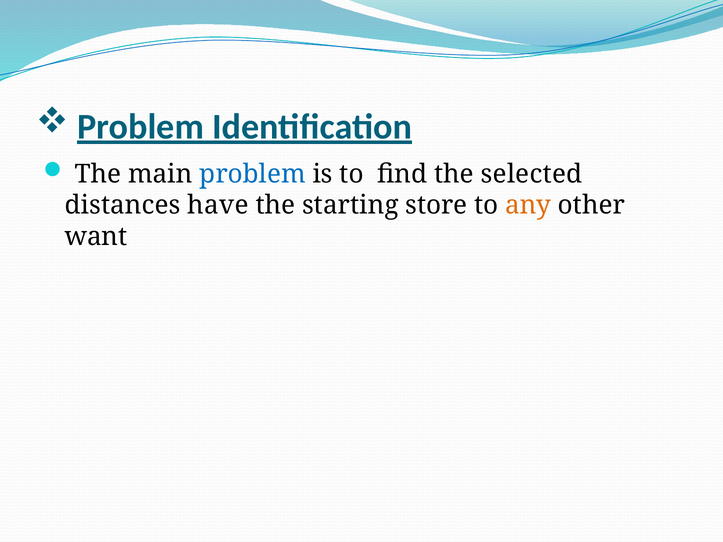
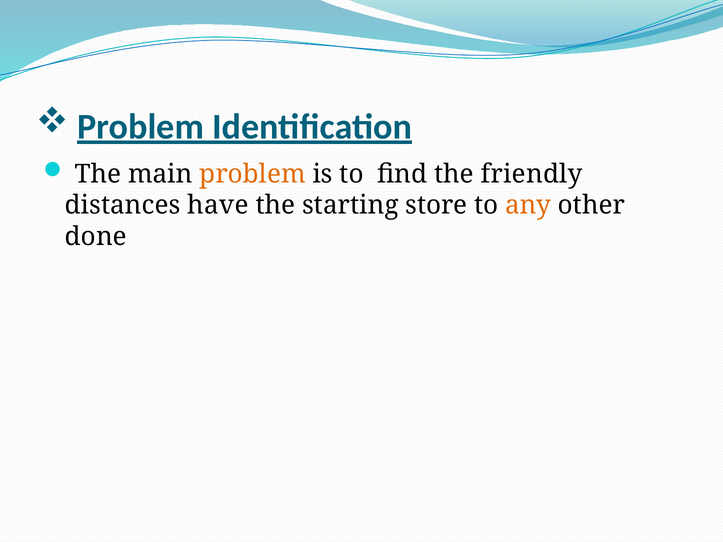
problem colour: blue -> orange (253, 174)
selected: selected -> friendly (532, 174)
want: want -> done (96, 237)
